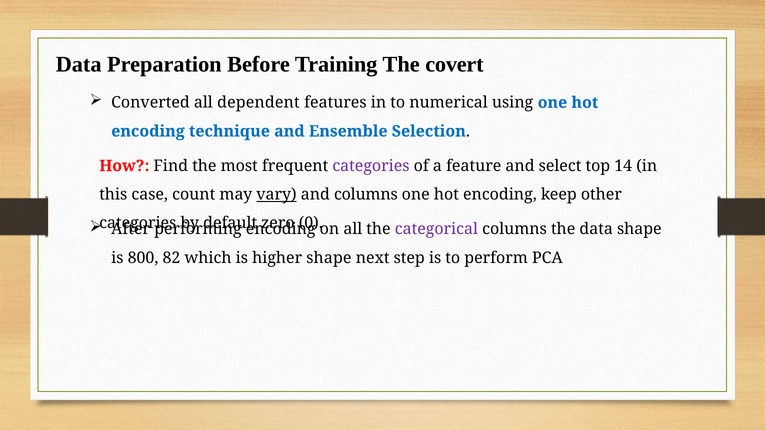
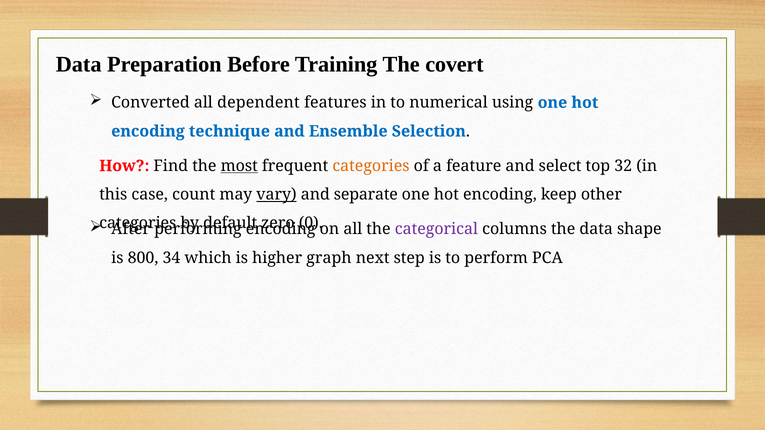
most underline: none -> present (239, 166)
categories colour: purple -> orange (371, 166)
14: 14 -> 32 (623, 166)
and columns: columns -> separate (366, 195)
82: 82 -> 34 (171, 258)
higher shape: shape -> graph (329, 258)
